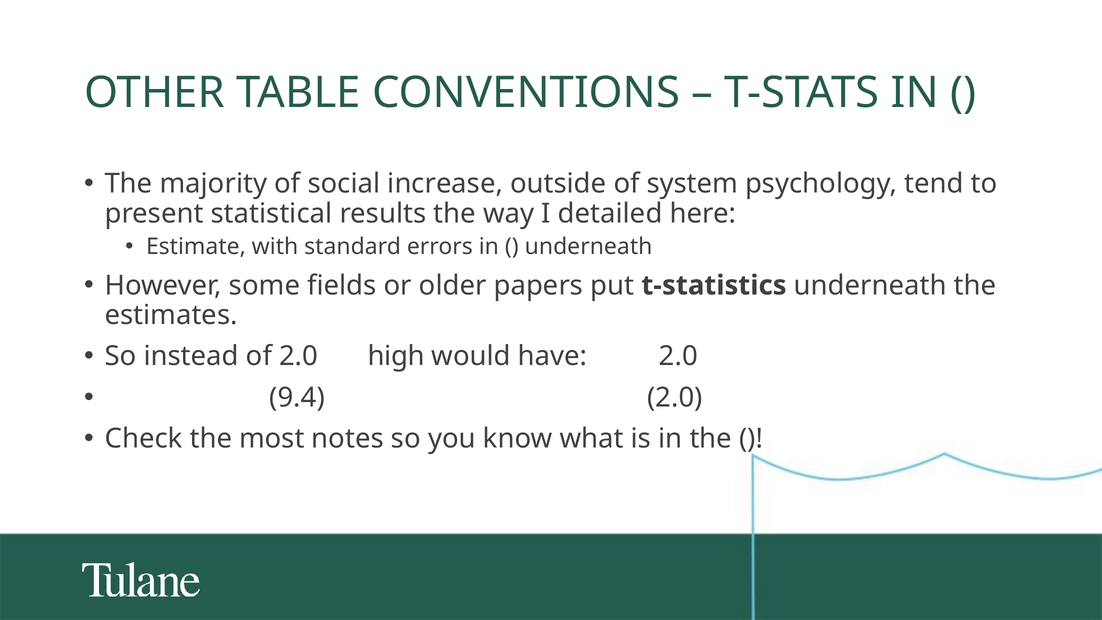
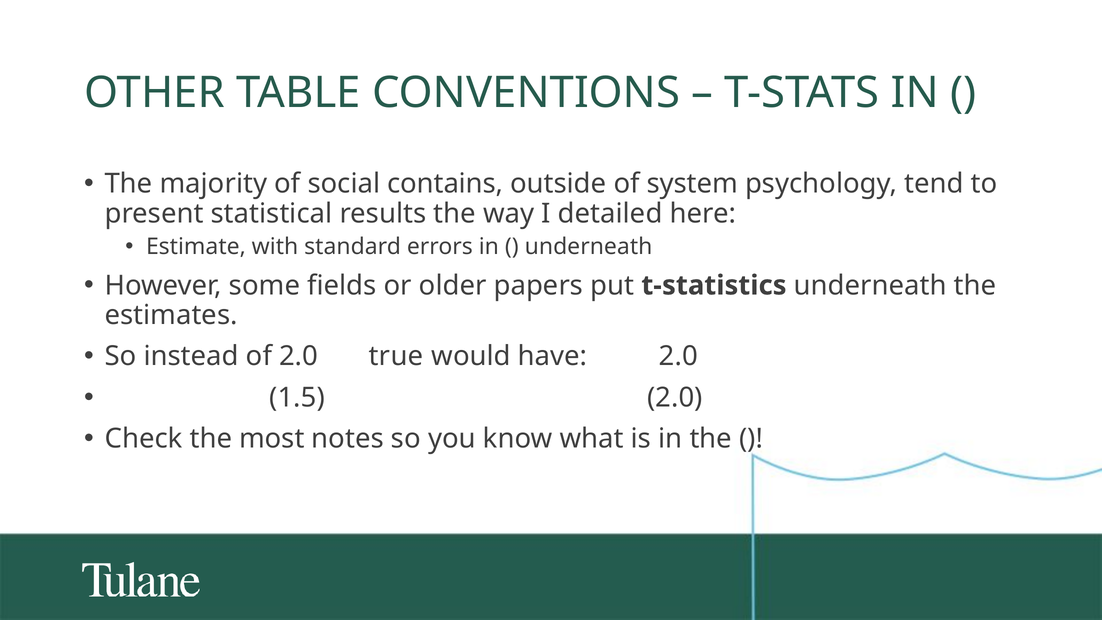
increase: increase -> contains (445, 184)
high: high -> true (396, 356)
9.4: 9.4 -> 1.5 (297, 398)
